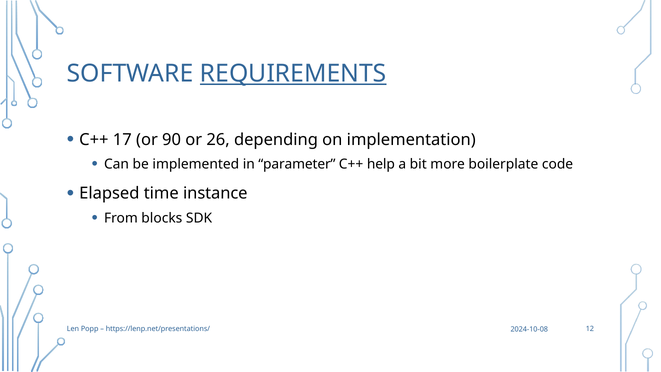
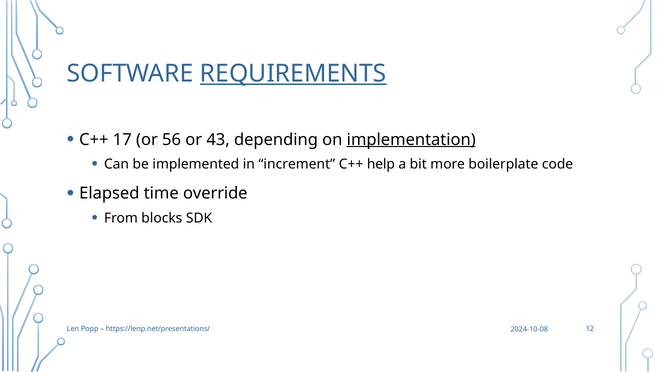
90: 90 -> 56 (172, 139)
26: 26 -> 43 (218, 139)
implementation underline: none -> present (411, 139)
parameter: parameter -> increment (297, 164)
instance: instance -> override (215, 193)
